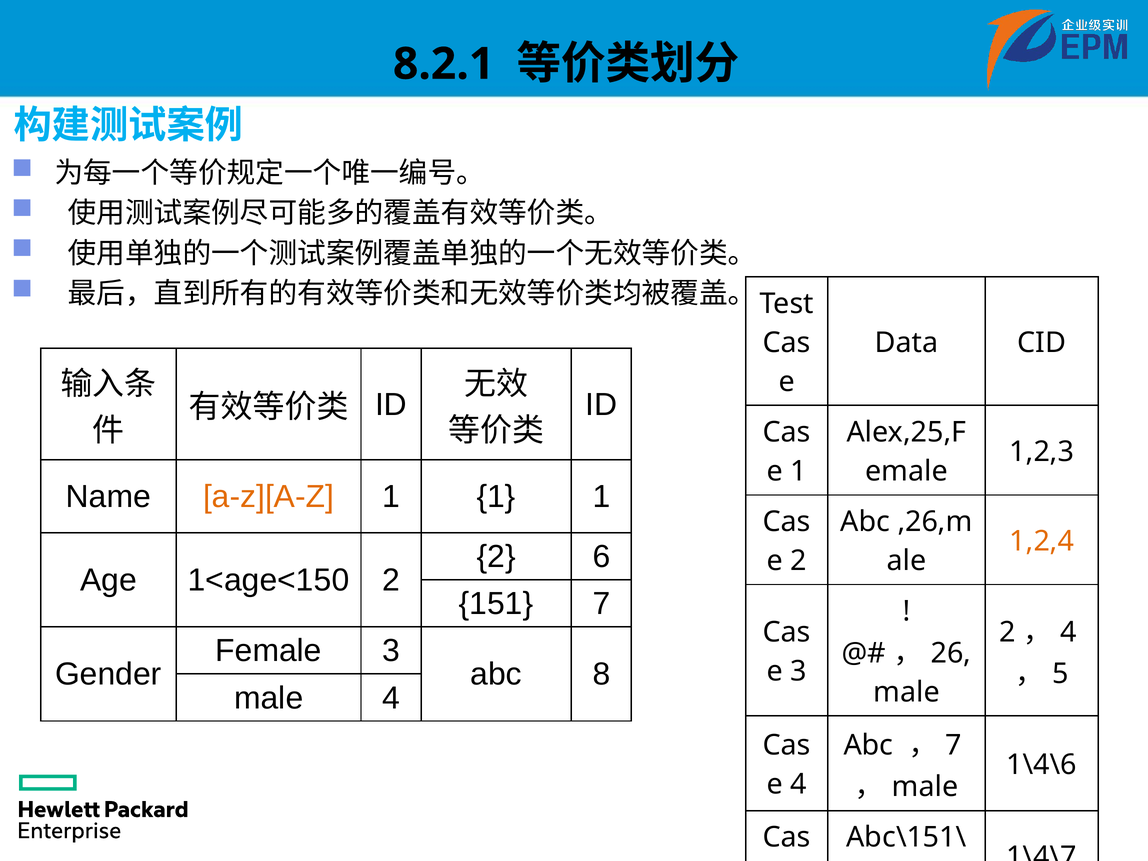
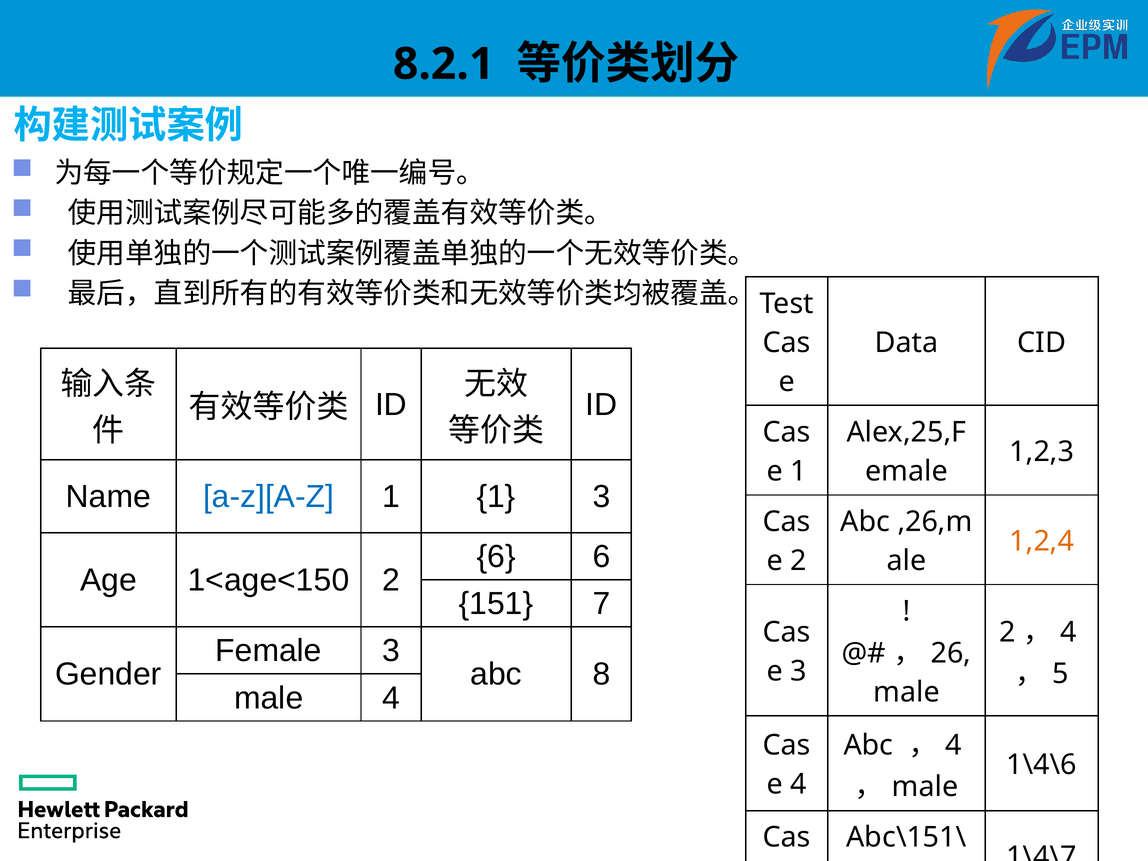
a-z][A-Z colour: orange -> blue (269, 497)
1 1 1: 1 -> 3 (601, 497)
2: 2 -> 6 (496, 557)
7: 7 -> 4 (954, 745)
